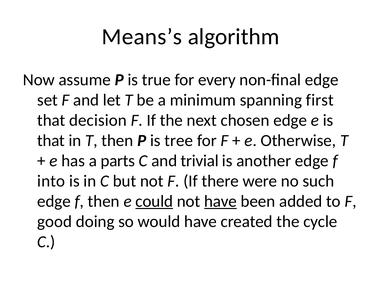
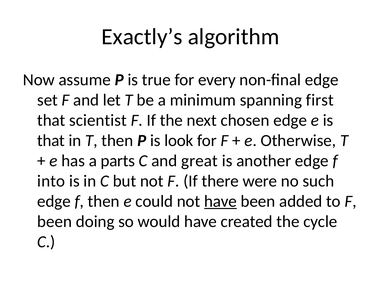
Means’s: Means’s -> Exactly’s (142, 37)
decision: decision -> scientist (98, 121)
tree: tree -> look (179, 141)
trivial: trivial -> great (200, 161)
could underline: present -> none (154, 202)
good: good -> been (55, 222)
